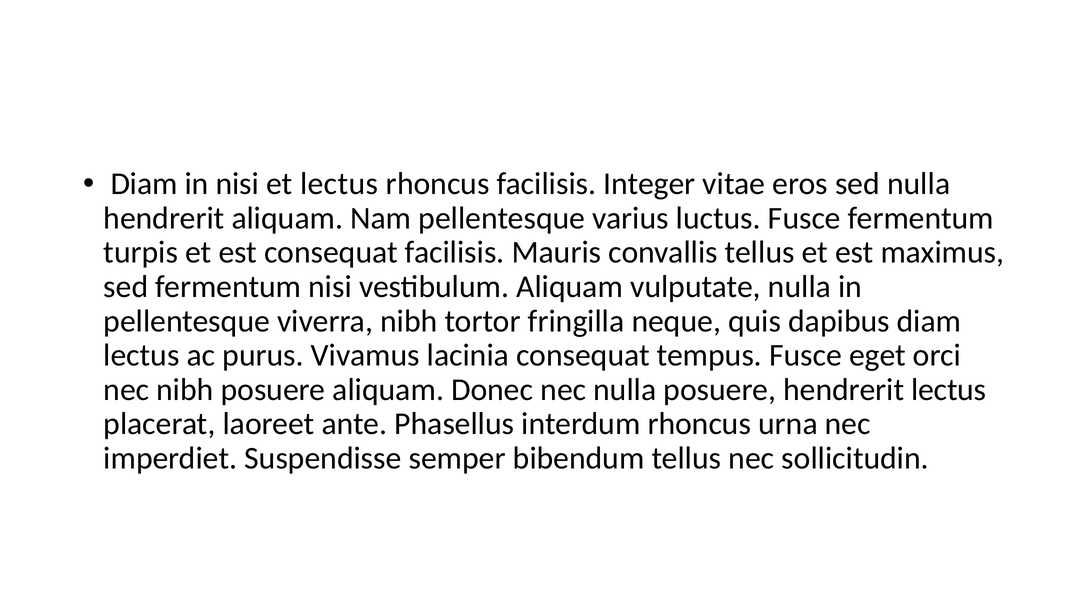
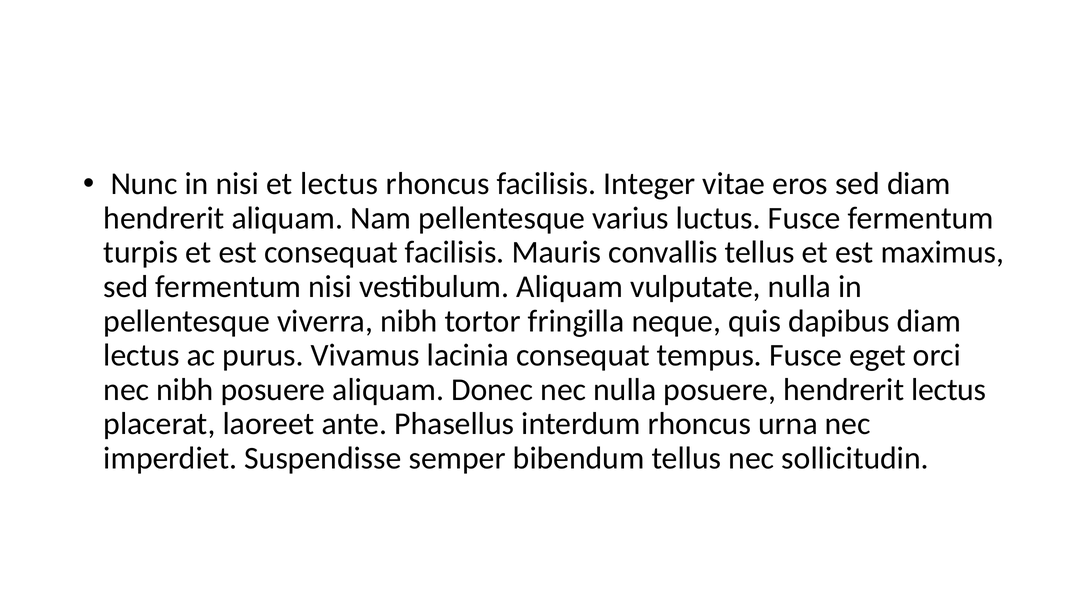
Diam: Diam -> Nunc (144, 184)
sed nulla: nulla -> diam (919, 184)
